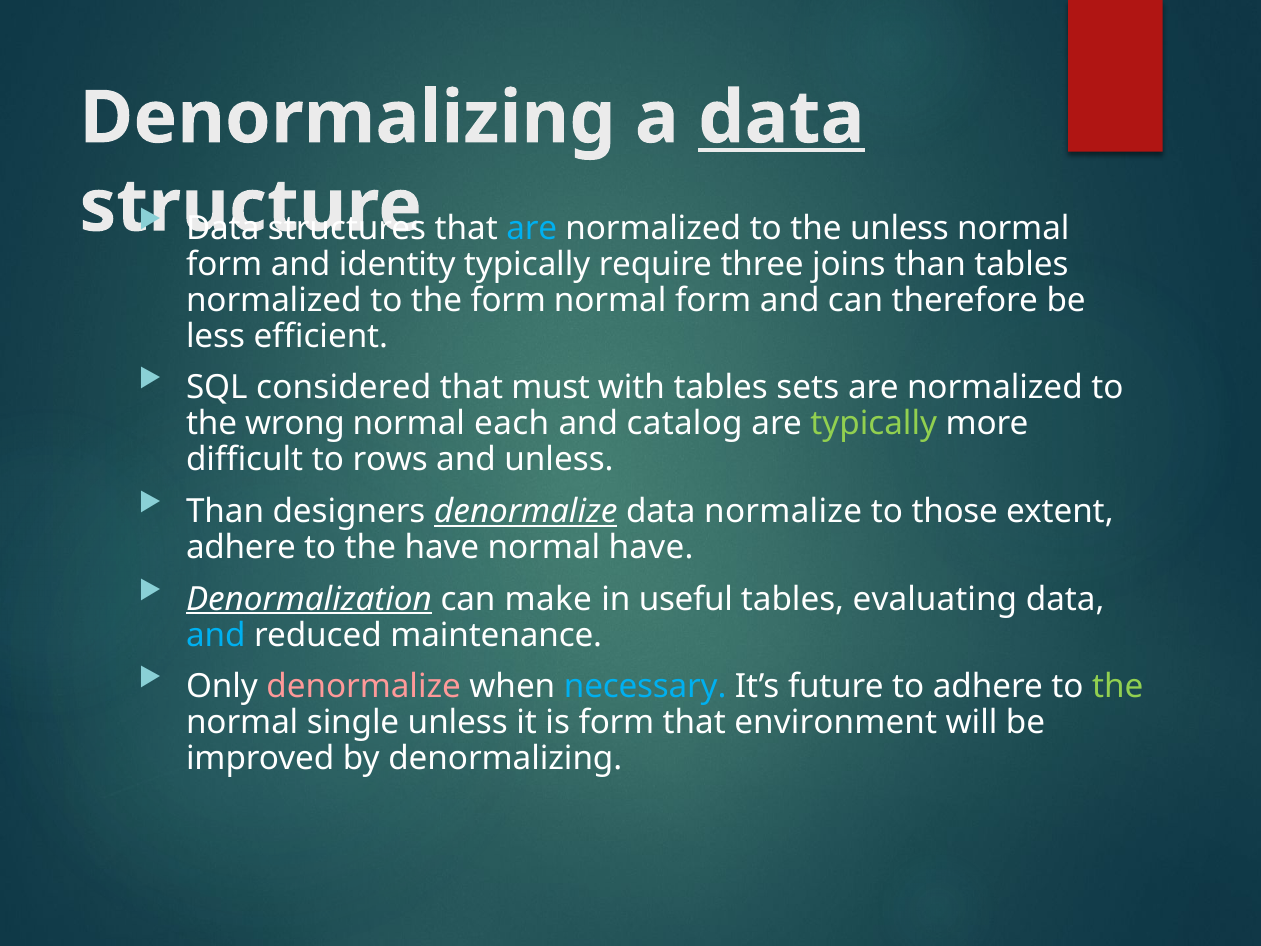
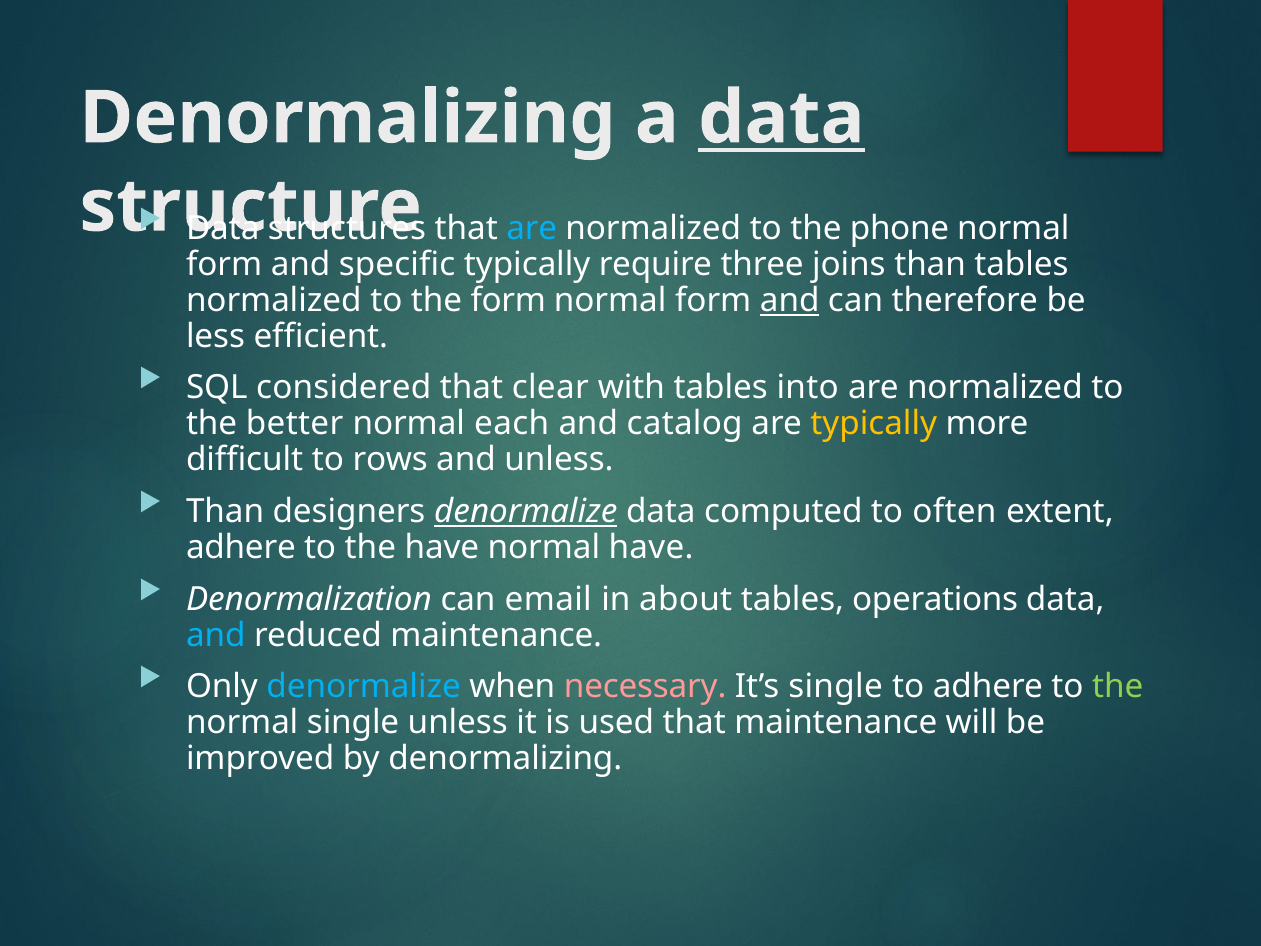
the unless: unless -> phone (899, 228)
identity: identity -> specific (397, 264)
and underline: none -> present (790, 300)
must: must -> clear (550, 388)
sets: sets -> into (808, 388)
wrong: wrong -> better (295, 424)
typically colour: light green -> yellow (874, 424)
normalize: normalize -> computed (783, 511)
those: those -> often (954, 511)
Denormalization underline: present -> none (309, 599)
make: make -> email (548, 599)
useful: useful -> about (686, 599)
evaluating: evaluating -> operations (935, 599)
denormalize colour: pink -> light blue (364, 687)
necessary colour: light blue -> pink (645, 687)
It’s future: future -> single (836, 687)
is form: form -> used (616, 723)
that environment: environment -> maintenance (836, 723)
